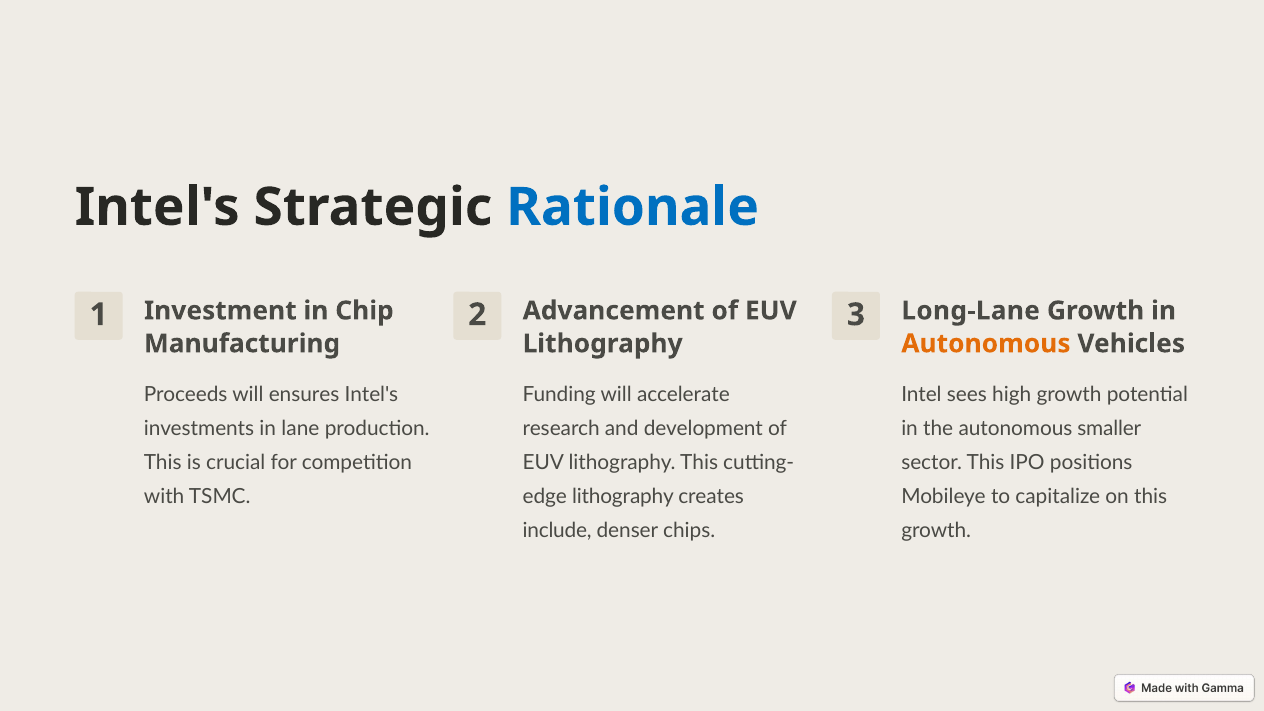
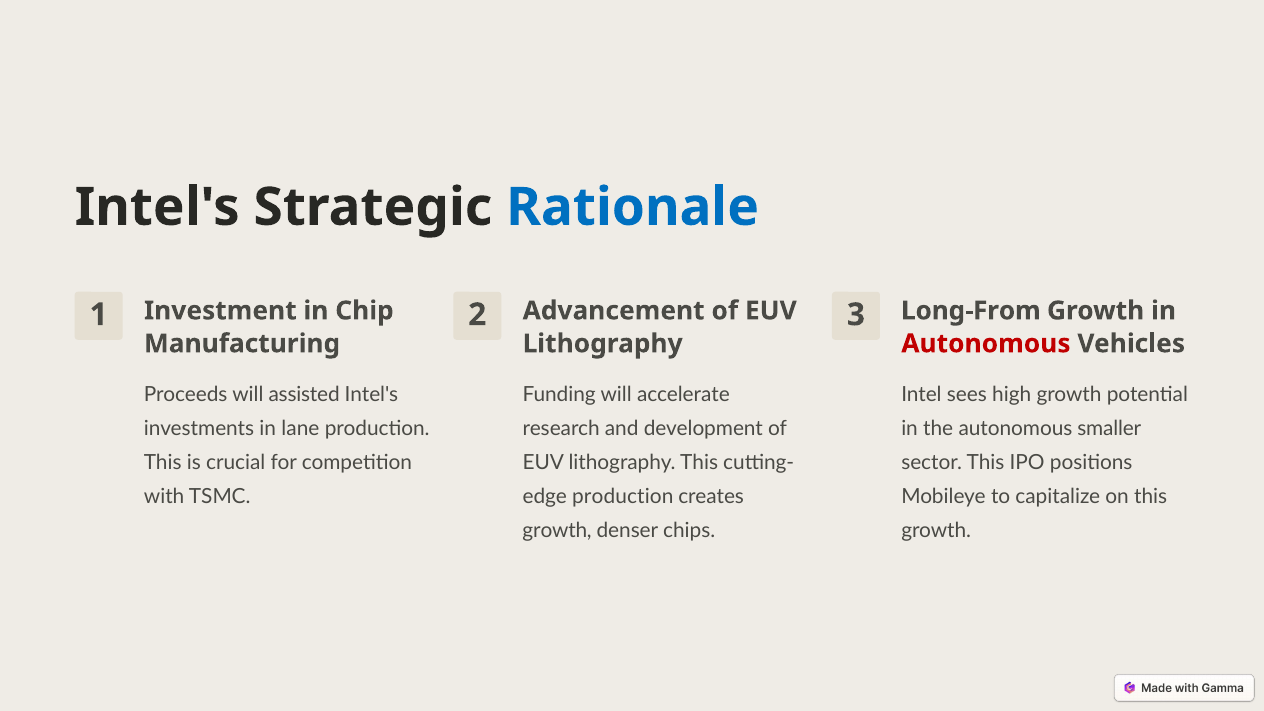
Long-Lane: Long-Lane -> Long-From (971, 311)
Autonomous colour: orange -> red (986, 344)
ensures: ensures -> assisted (304, 394)
lithography: lithography -> production (623, 496)
include: include -> growth (557, 530)
